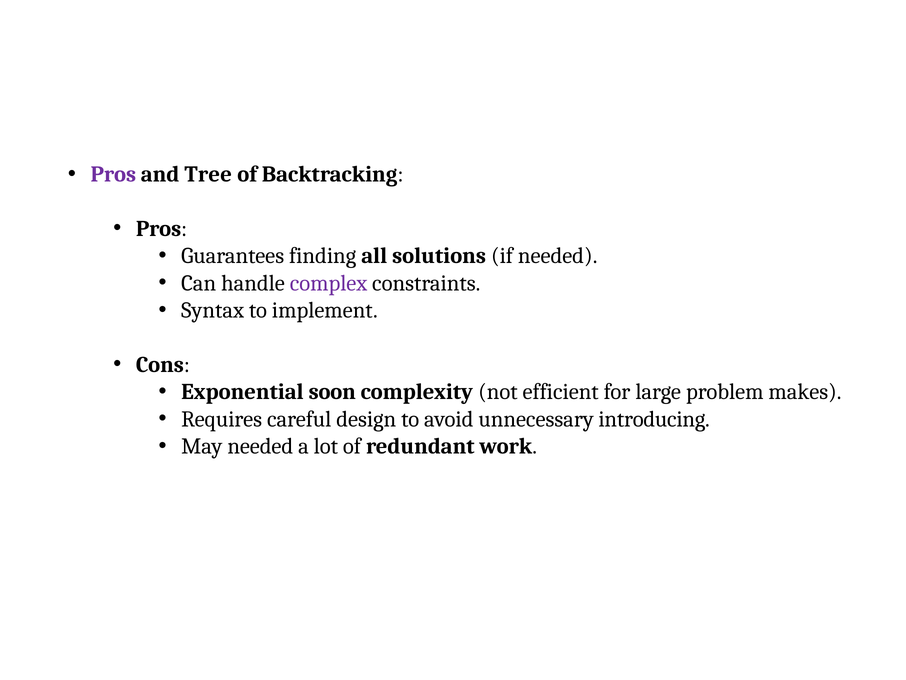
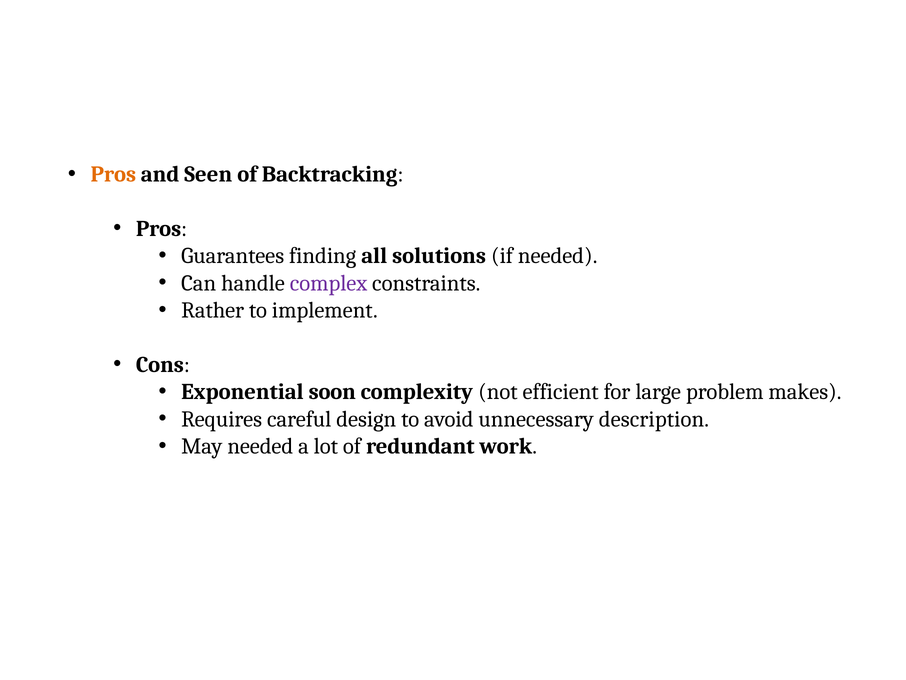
Pros colour: purple -> orange (113, 174)
Tree: Tree -> Seen (208, 174)
Syntax: Syntax -> Rather (213, 310)
introducing: introducing -> description (654, 419)
